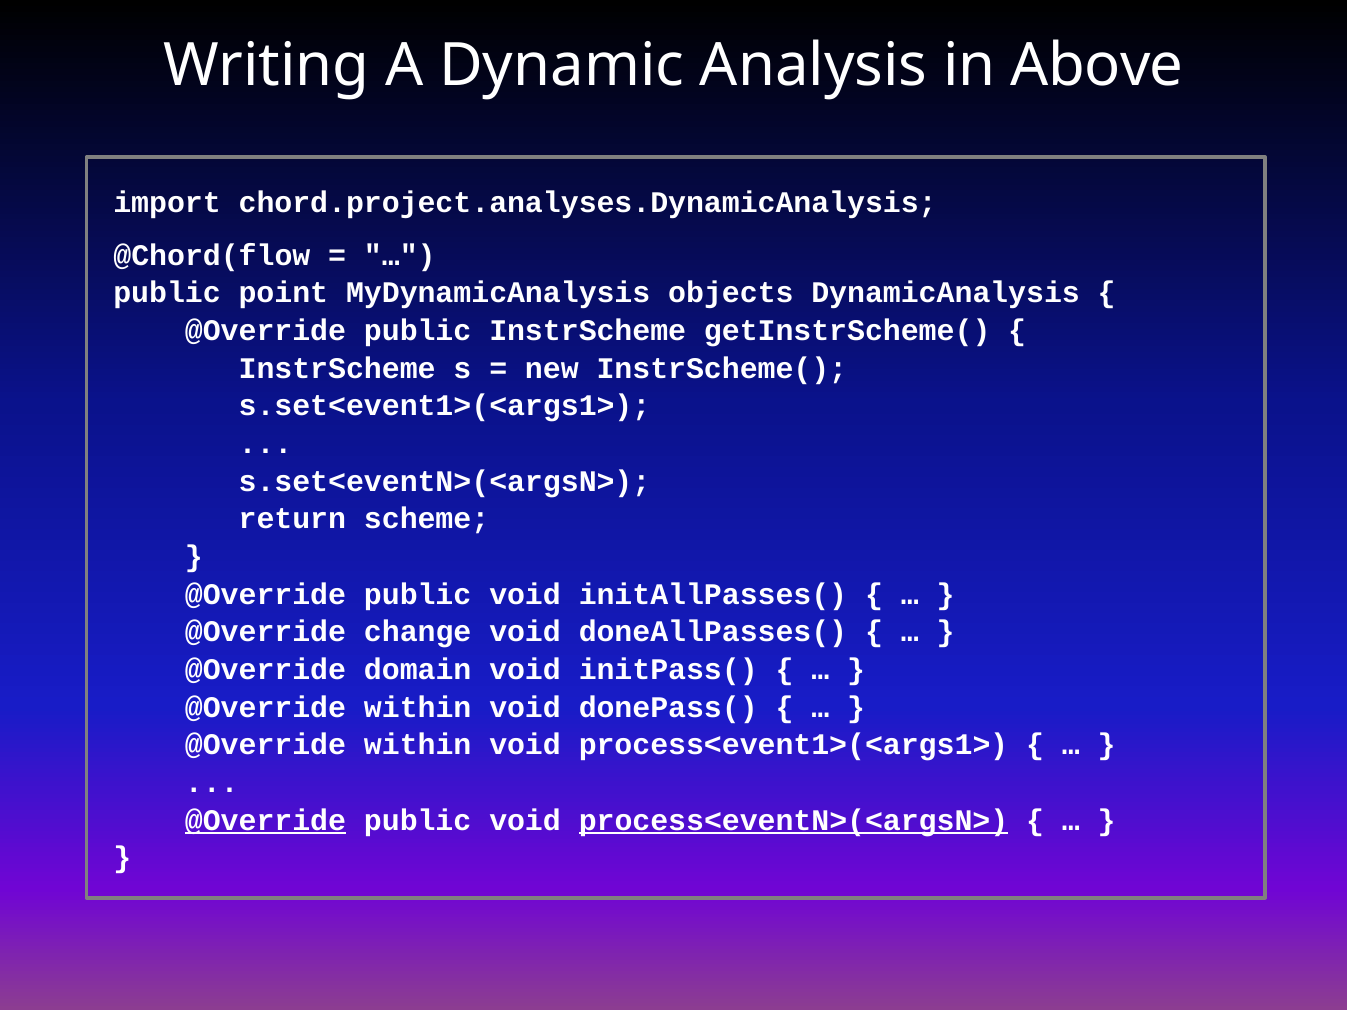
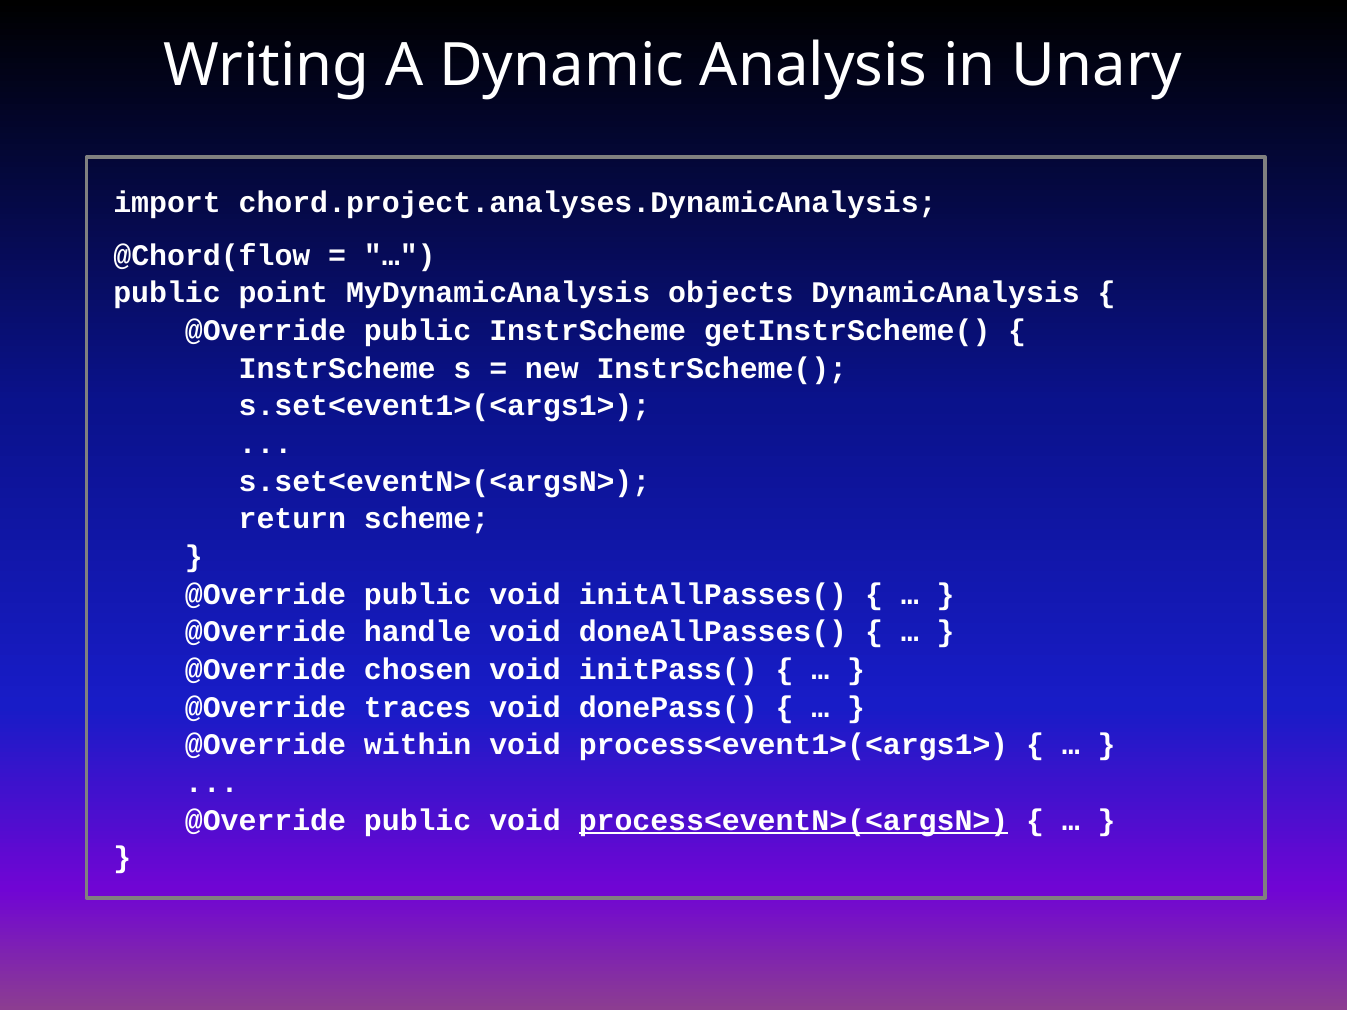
Above: Above -> Unary (1097, 66)
change: change -> handle (418, 632)
domain: domain -> chosen (418, 670)
within: within -> traces (418, 707)
@Override underline: present -> none (266, 820)
